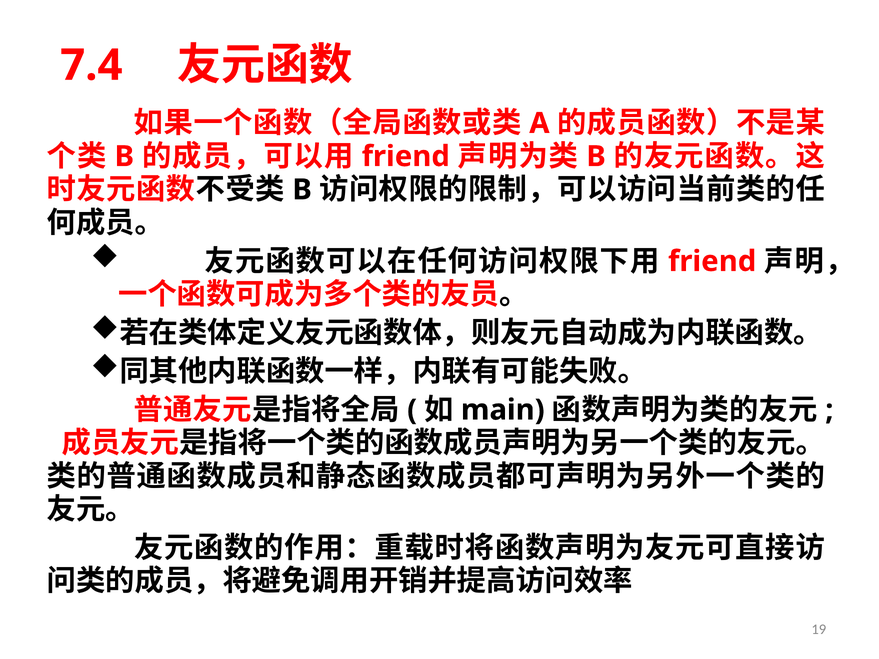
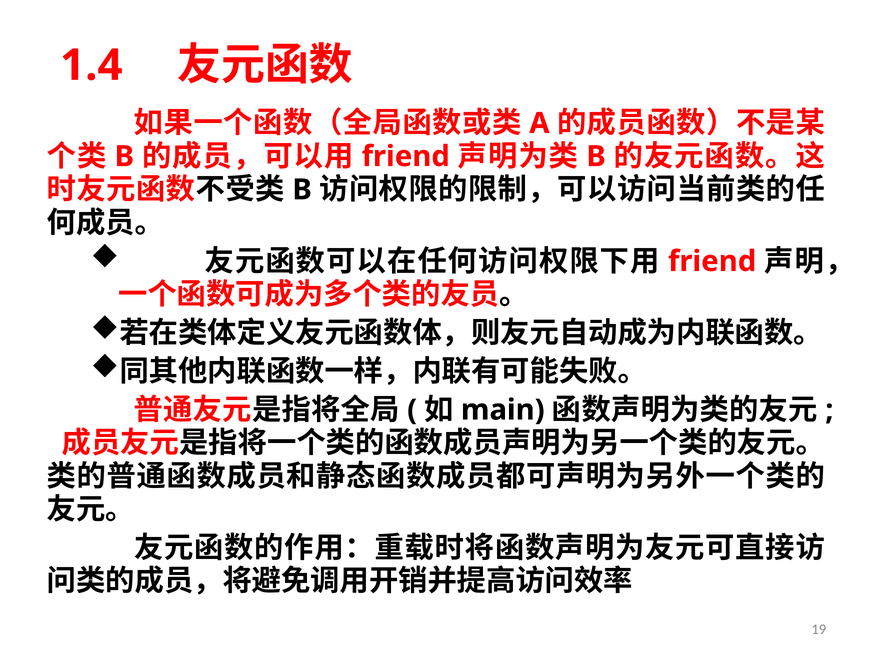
7.4: 7.4 -> 1.4 (91, 65)
